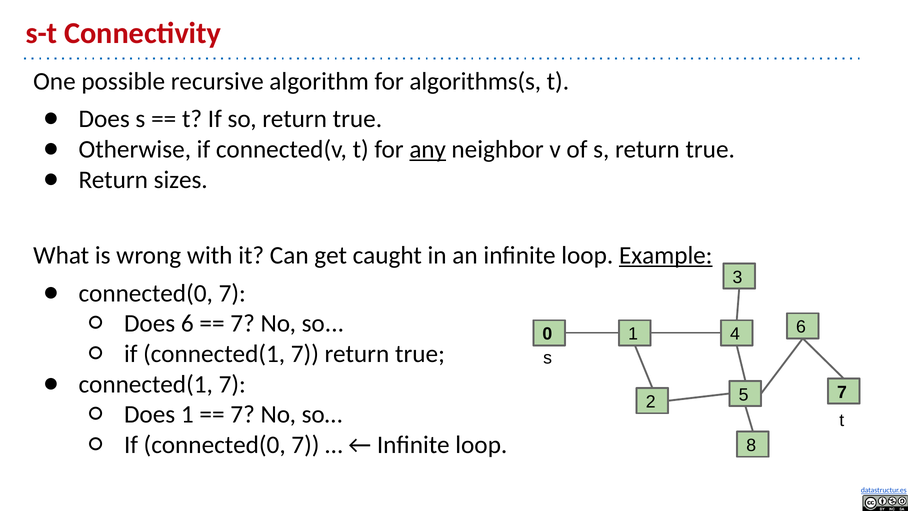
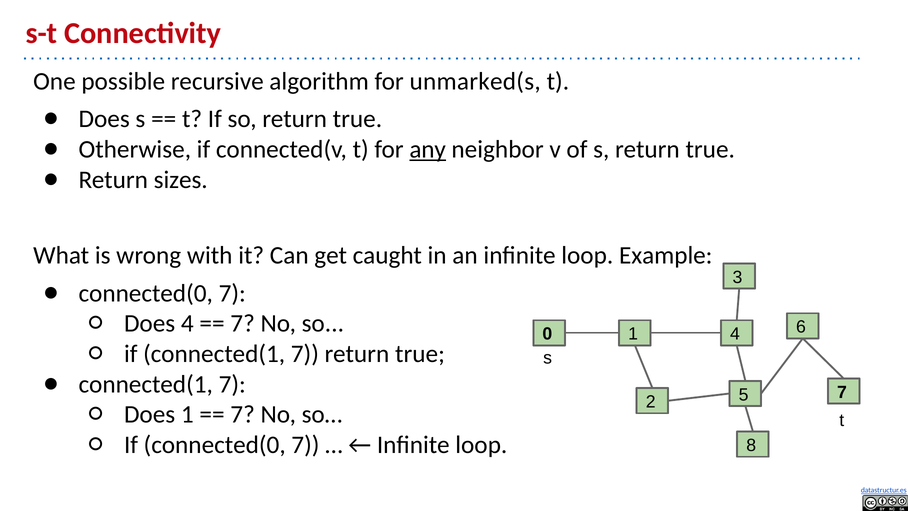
algorithms(s: algorithms(s -> unmarked(s (475, 81)
Example underline: present -> none (666, 255)
Does 6: 6 -> 4 (187, 324)
